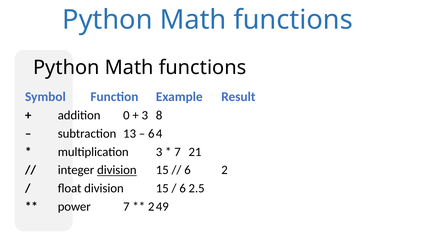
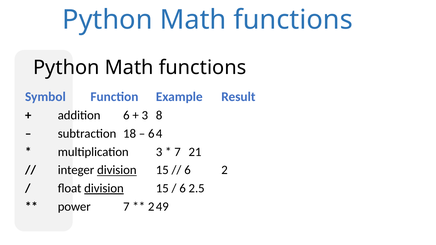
addition 0: 0 -> 6 (126, 116)
13: 13 -> 18 (130, 134)
division underline: none -> present (104, 189)
